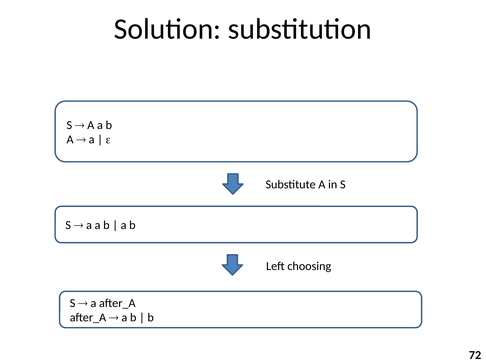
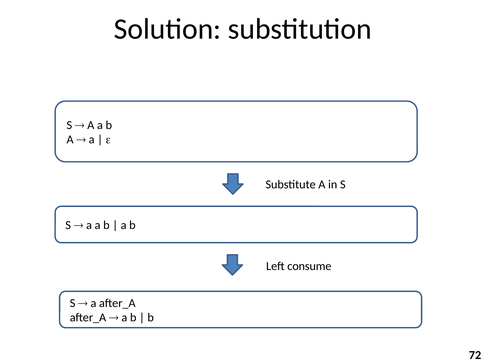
choosing: choosing -> consume (309, 267)
